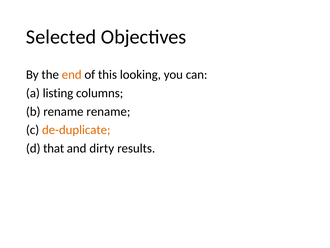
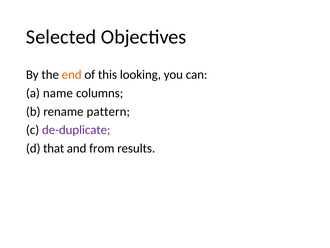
listing: listing -> name (58, 93)
rename rename: rename -> pattern (108, 111)
de-duplicate colour: orange -> purple (76, 130)
dirty: dirty -> from (102, 148)
